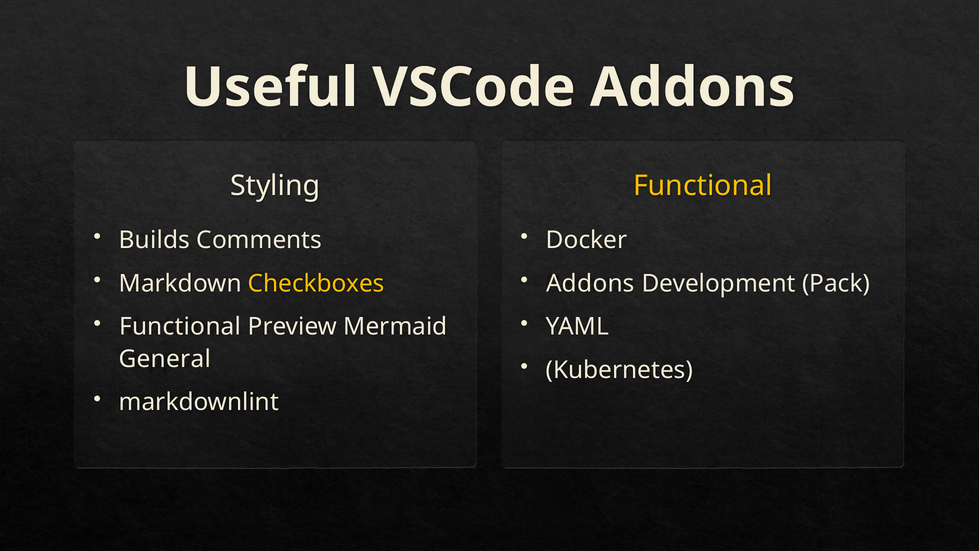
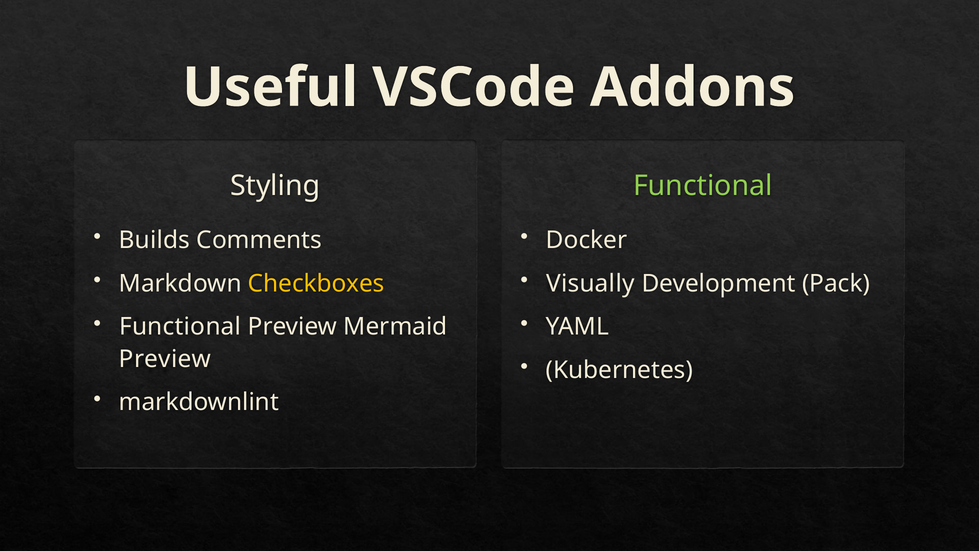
Functional colour: yellow -> light green (703, 186)
Addons: Addons -> Visually (590, 283)
General: General -> Preview (165, 359)
